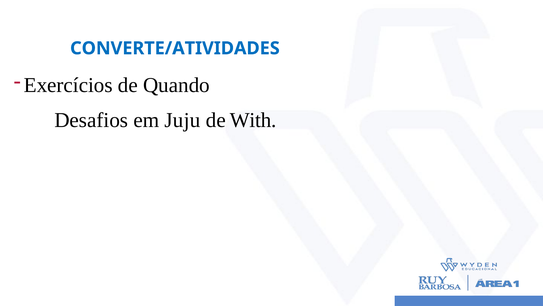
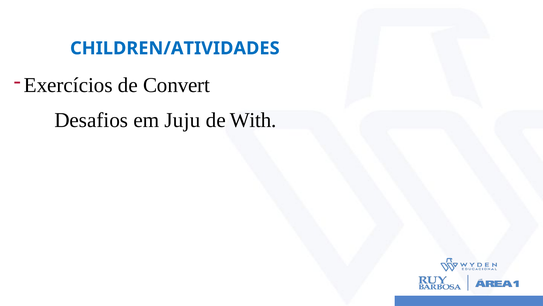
CONVERTE/ATIVIDADES: CONVERTE/ATIVIDADES -> CHILDREN/ATIVIDADES (175, 48)
Quando: Quando -> Convert (177, 85)
